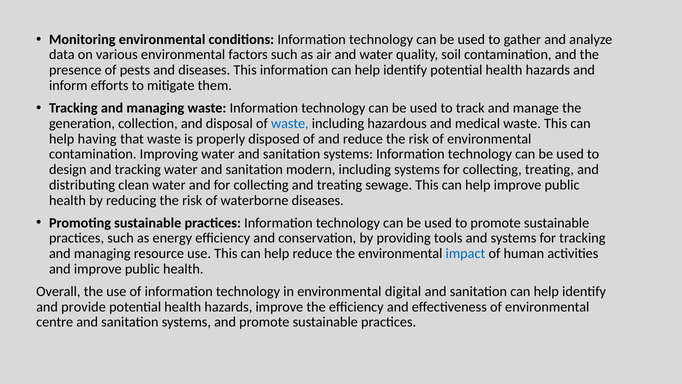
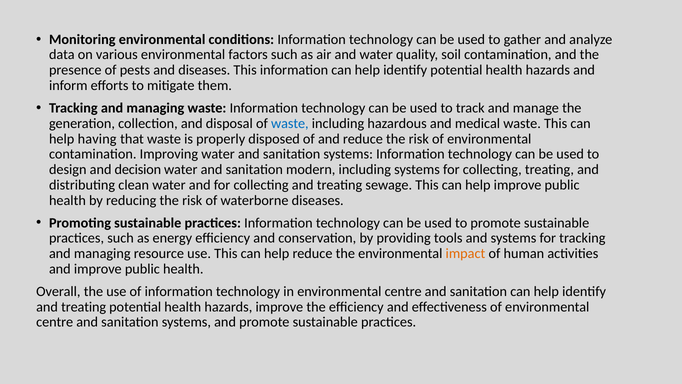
and tracking: tracking -> decision (138, 169)
impact colour: blue -> orange (465, 253)
in environmental digital: digital -> centre (403, 291)
provide: provide -> treating (84, 307)
